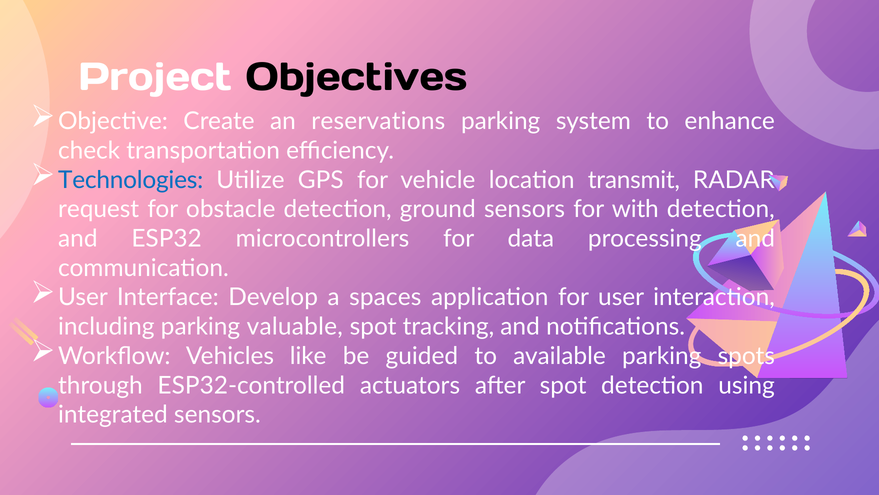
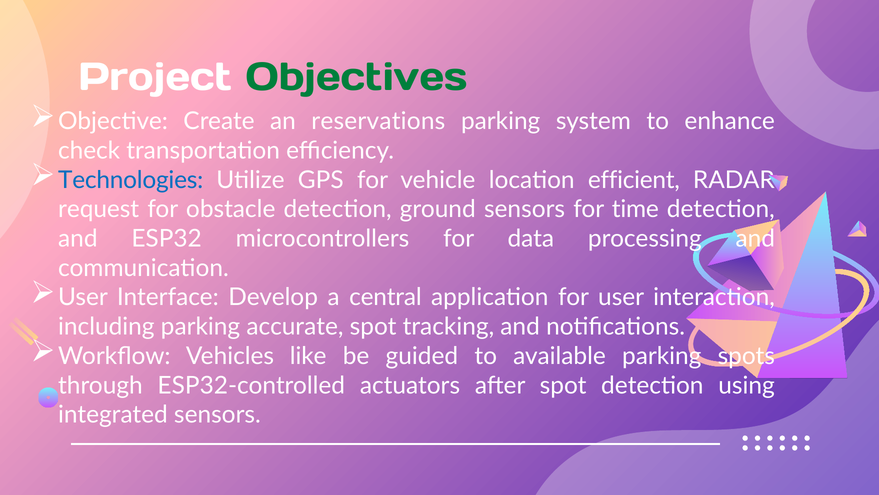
Objectives colour: black -> green (357, 77)
transmit: transmit -> efficient (634, 180)
with: with -> time (635, 209)
spaces: spaces -> central (385, 297)
valuable: valuable -> accurate (295, 326)
